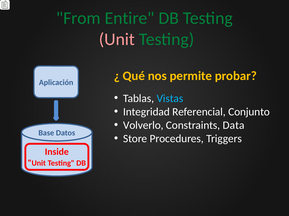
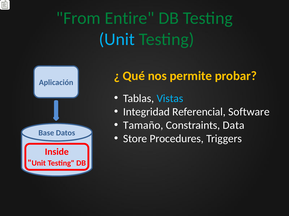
Unit colour: pink -> light blue (117, 39)
Conjunto: Conjunto -> Software (249, 112)
Volverlo: Volverlo -> Tamaño (143, 126)
